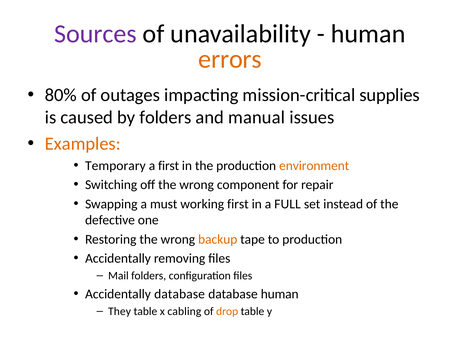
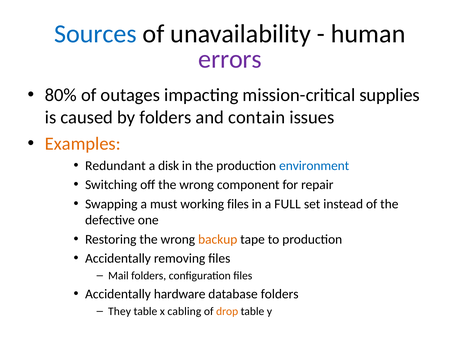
Sources colour: purple -> blue (95, 34)
errors colour: orange -> purple (230, 59)
manual: manual -> contain (257, 117)
Temporary: Temporary -> Redundant (115, 166)
a first: first -> disk (169, 166)
environment colour: orange -> blue (314, 166)
working first: first -> files (238, 204)
Accidentally database: database -> hardware (180, 294)
database human: human -> folders (280, 294)
